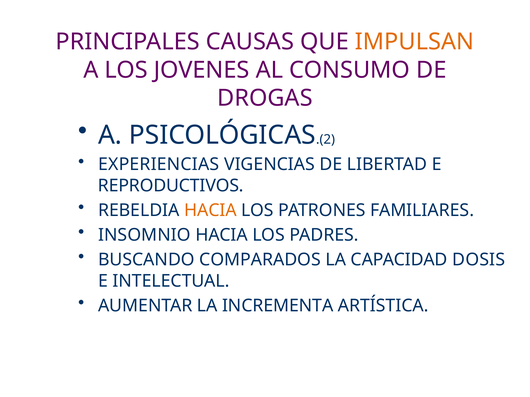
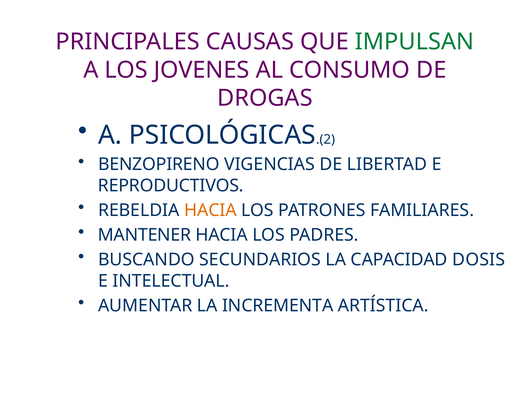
IMPULSAN colour: orange -> green (414, 42)
EXPERIENCIAS: EXPERIENCIAS -> BENZOPIRENO (159, 165)
INSOMNIO: INSOMNIO -> MANTENER (145, 235)
COMPARADOS: COMPARADOS -> SECUNDARIOS (260, 260)
